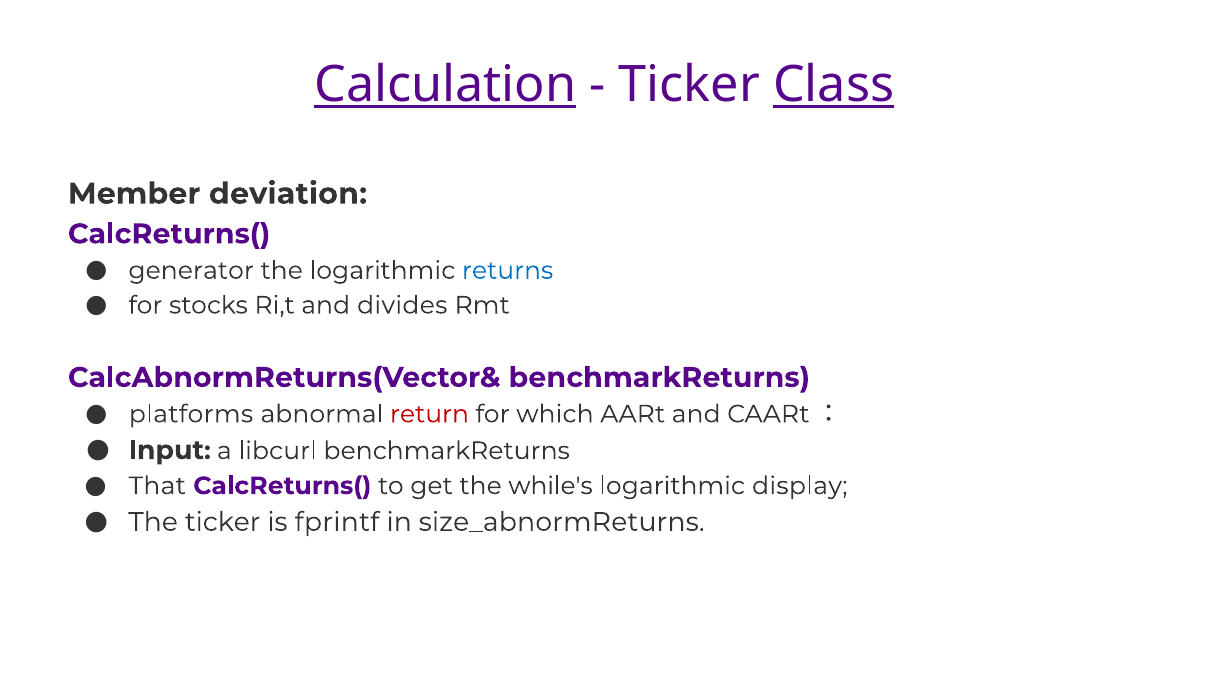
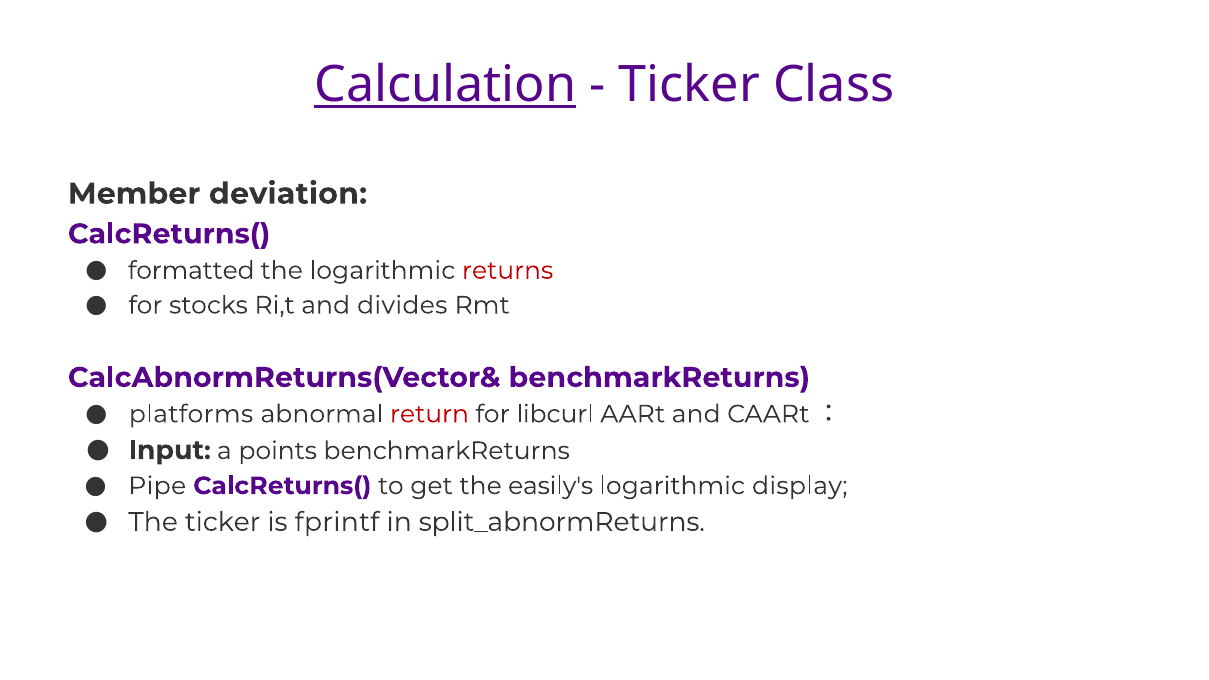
Class underline: present -> none (834, 85)
generator: generator -> formatted (191, 271)
returns colour: blue -> red (508, 271)
which: which -> libcurl (555, 414)
libcurl: libcurl -> points (278, 451)
That: That -> Pipe (157, 486)
while's: while's -> easily's (551, 486)
size_abnormReturns: size_abnormReturns -> split_abnormReturns (562, 522)
